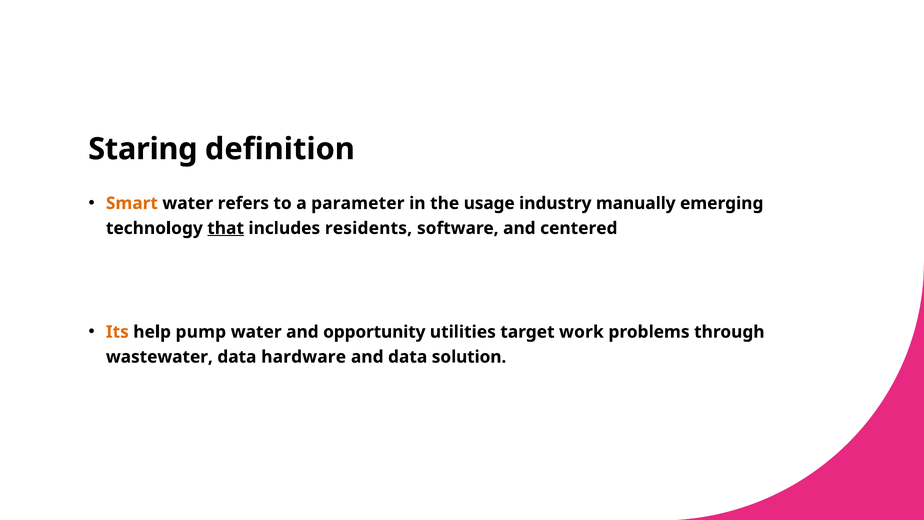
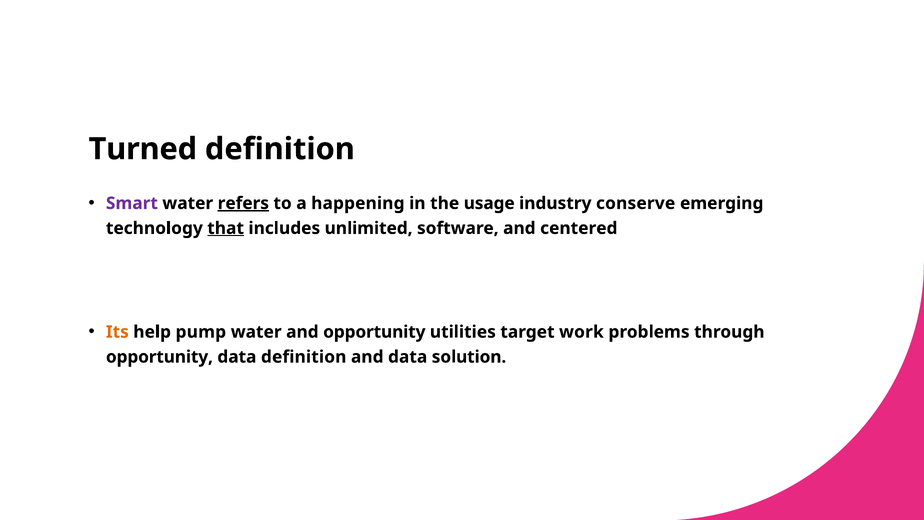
Staring: Staring -> Turned (143, 149)
Smart colour: orange -> purple (132, 203)
refers underline: none -> present (243, 203)
parameter: parameter -> happening (358, 203)
manually: manually -> conserve (636, 203)
residents: residents -> unlimited (369, 228)
wastewater: wastewater -> opportunity (159, 357)
data hardware: hardware -> definition (304, 357)
